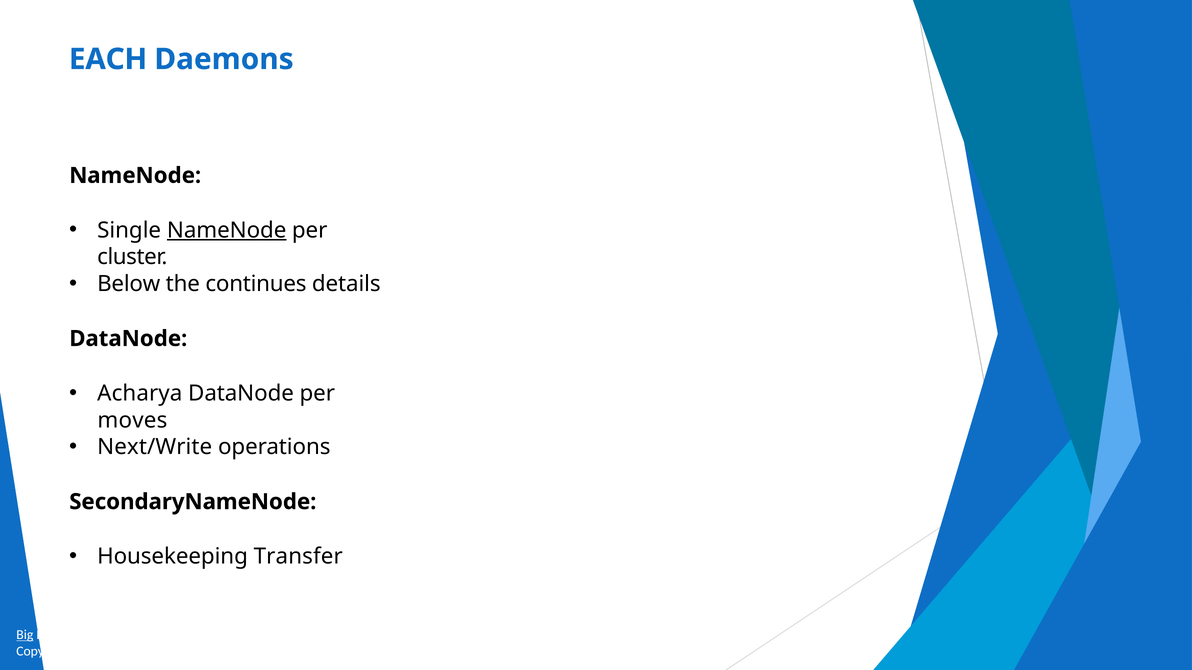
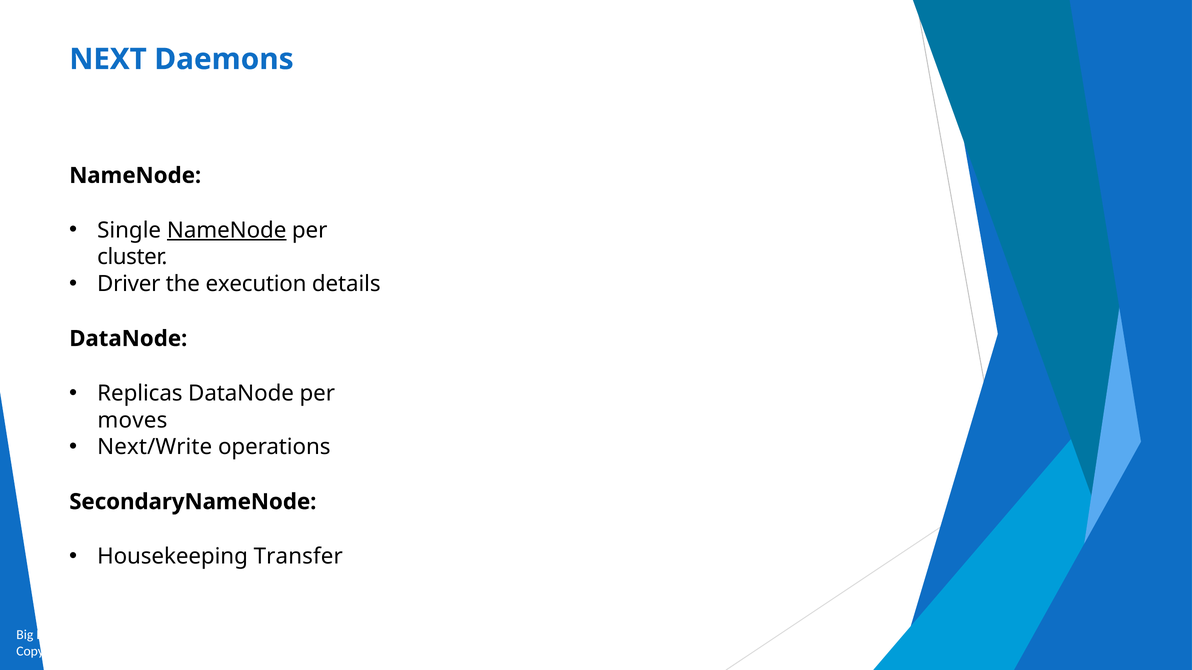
EACH: EACH -> NEXT (108, 59)
Below: Below -> Driver (129, 284)
continues: continues -> execution (256, 284)
Acharya: Acharya -> Replicas (140, 394)
Big underline: present -> none (25, 635)
